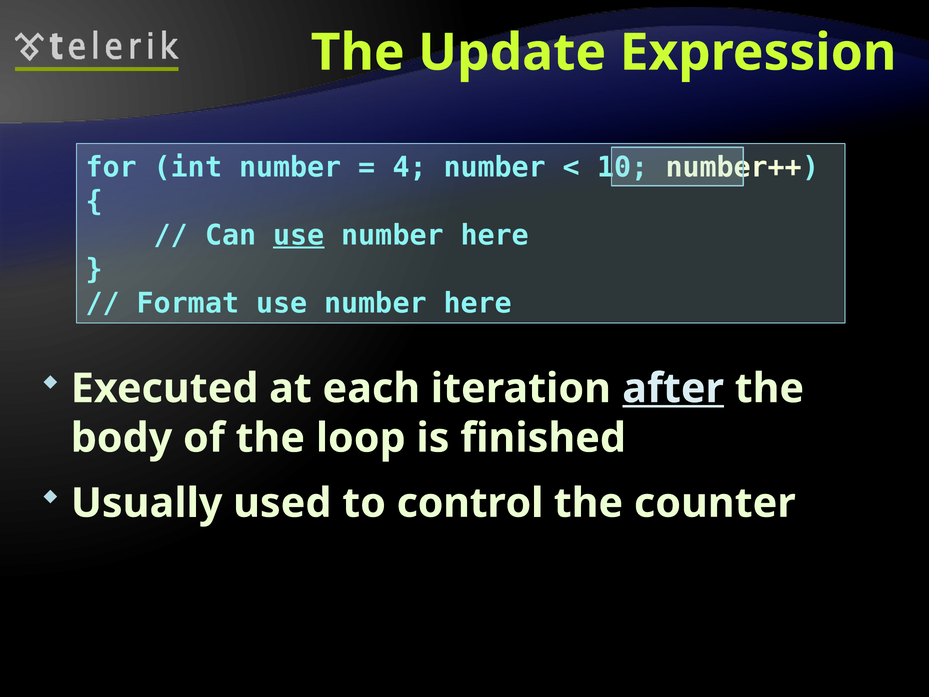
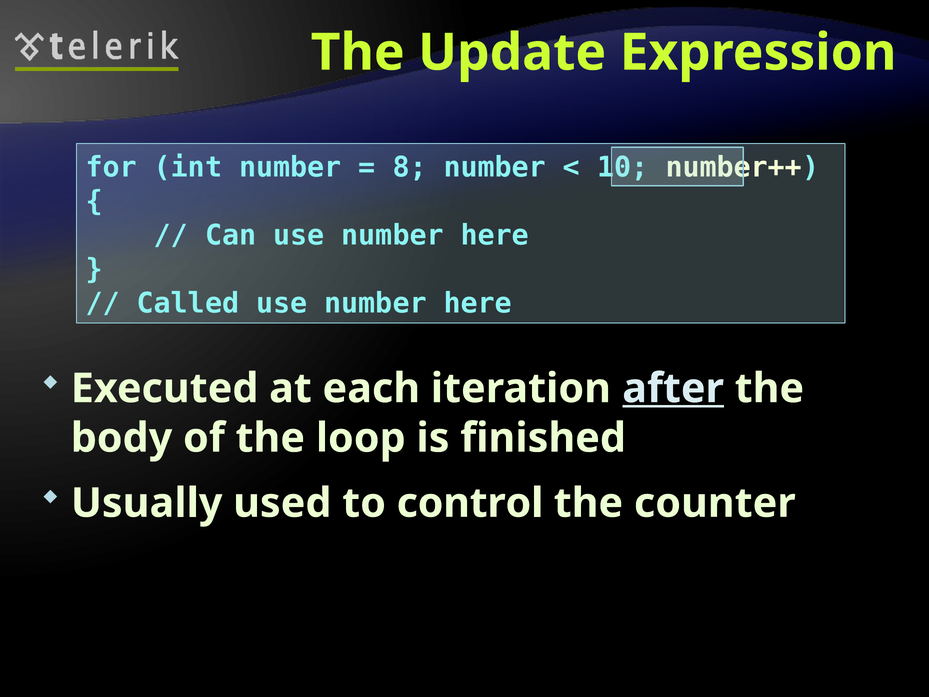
4: 4 -> 8 (410, 167)
use underline: present -> none (299, 235)
Format: Format -> Called (188, 303)
